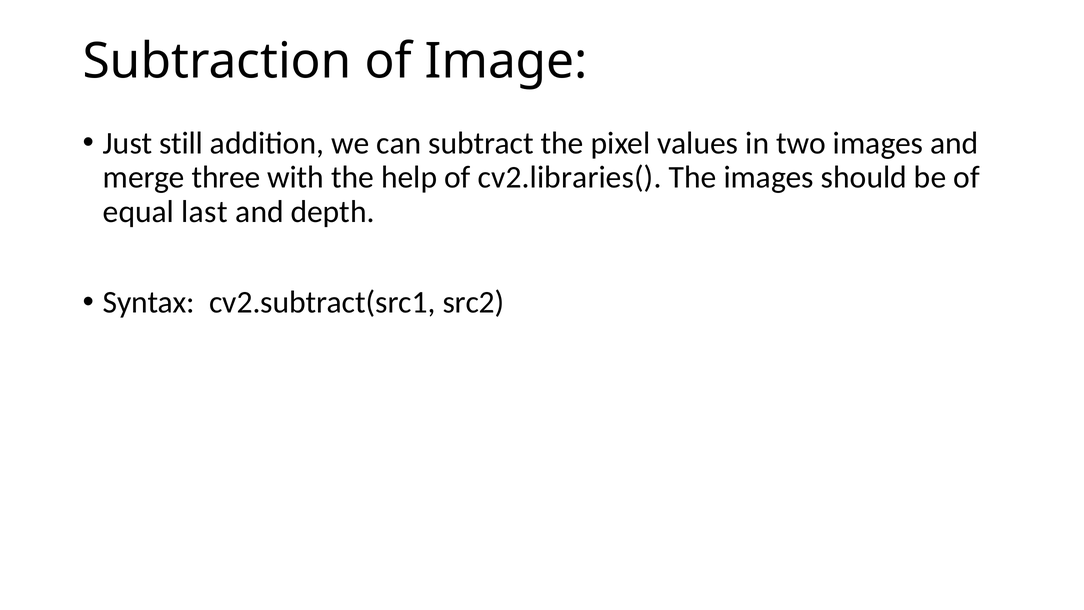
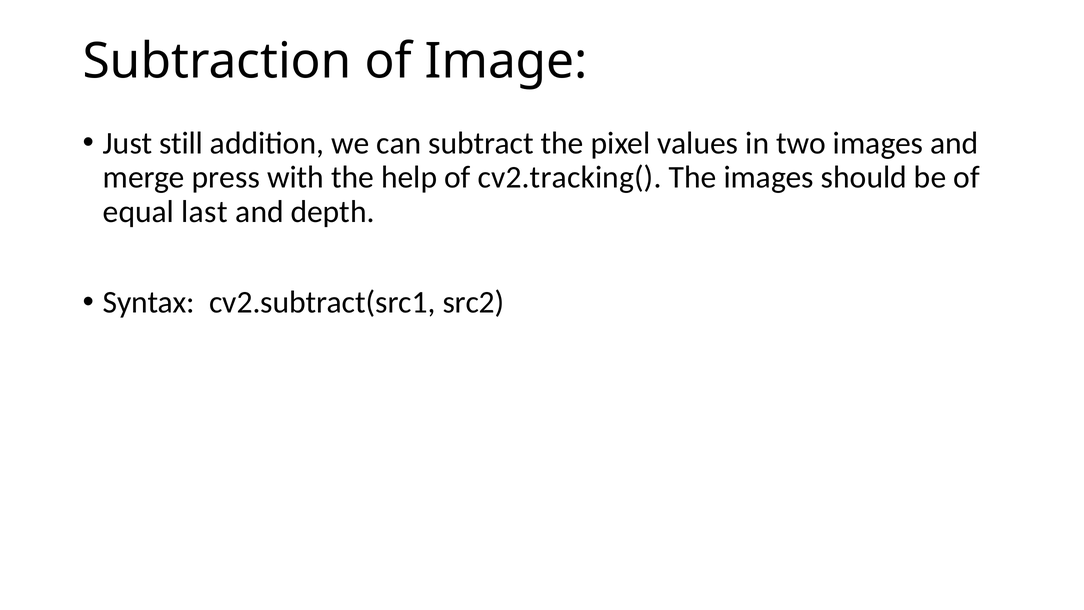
three: three -> press (226, 177)
cv2.libraries(: cv2.libraries( -> cv2.tracking( (570, 177)
